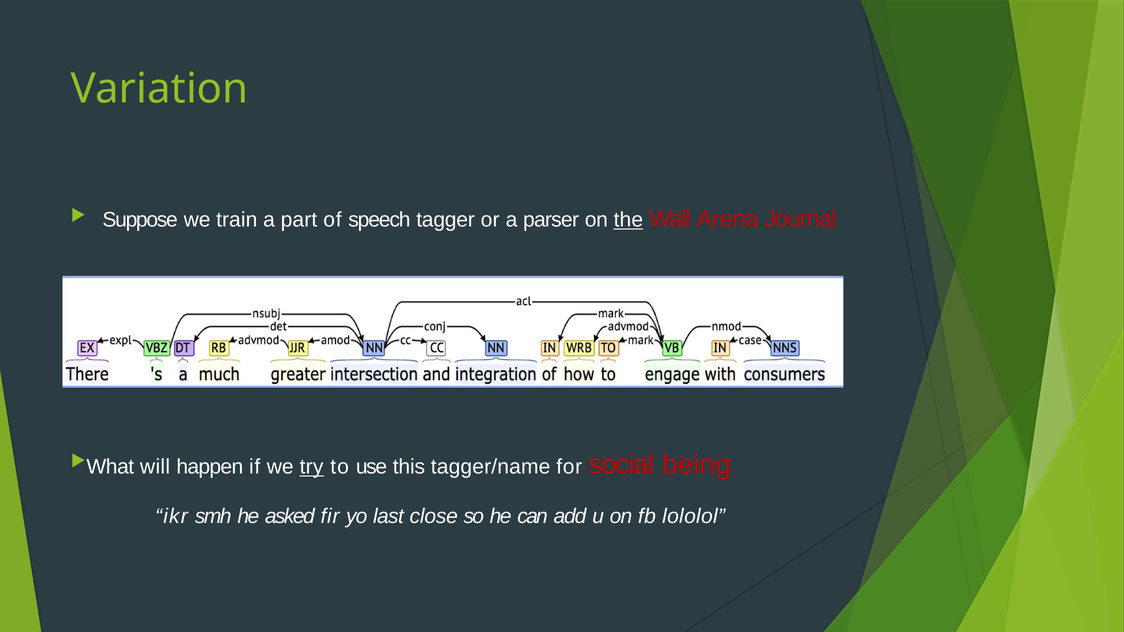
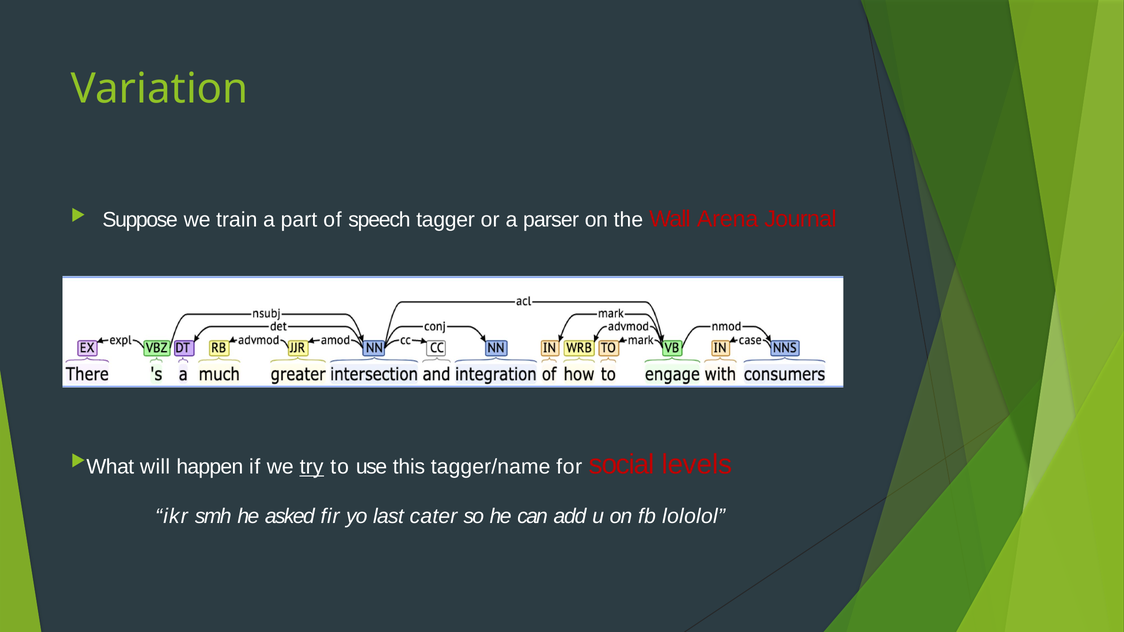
the underline: present -> none (628, 220)
being: being -> levels (697, 465)
close: close -> cater (434, 517)
